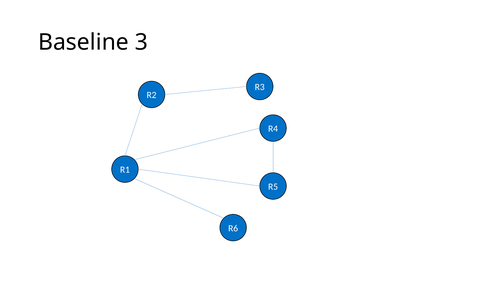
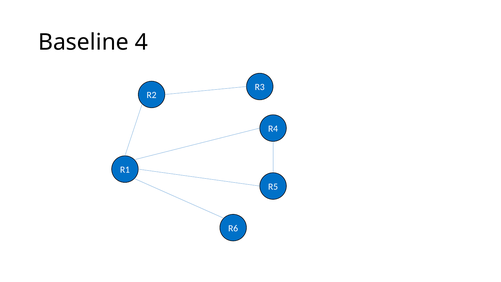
3: 3 -> 4 (141, 42)
